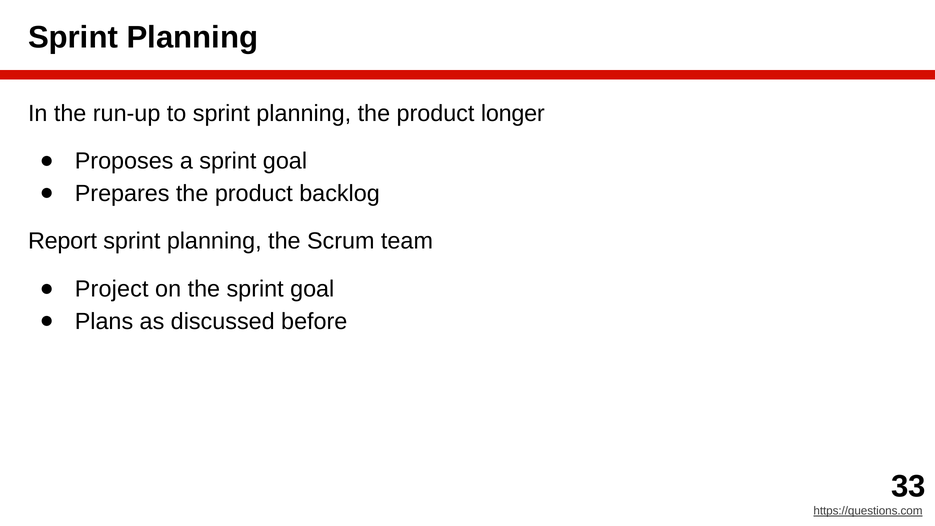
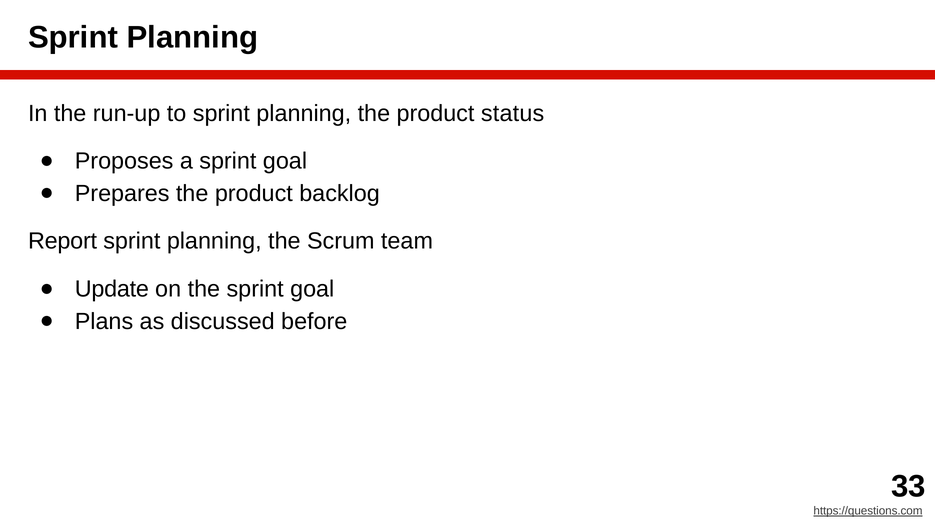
longer: longer -> status (513, 113)
Project: Project -> Update (112, 289)
